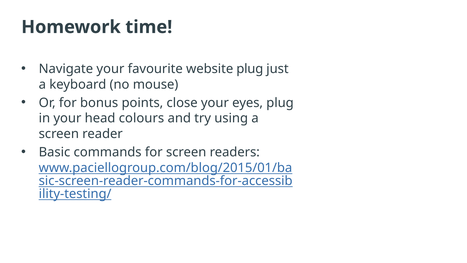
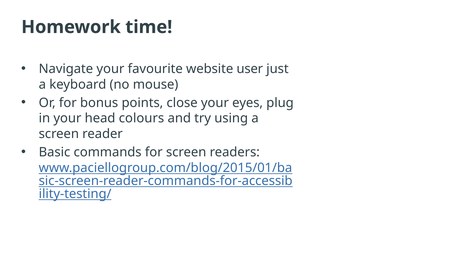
website plug: plug -> user (250, 69)
